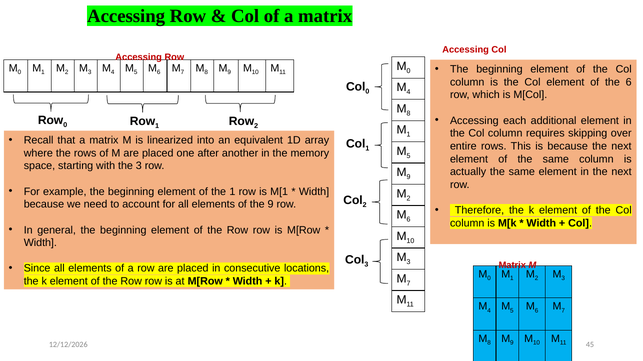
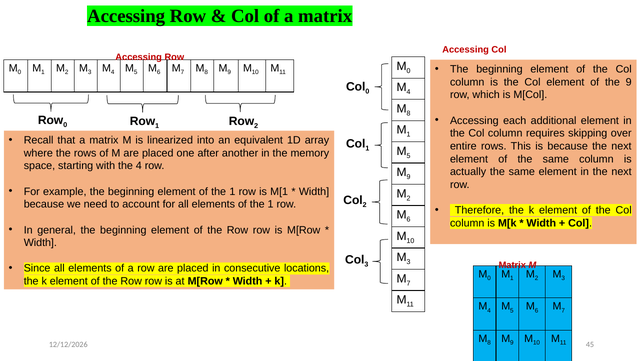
the 6: 6 -> 9 (629, 82)
the 3: 3 -> 4 (139, 166)
elements of the 9: 9 -> 1 (271, 205)
